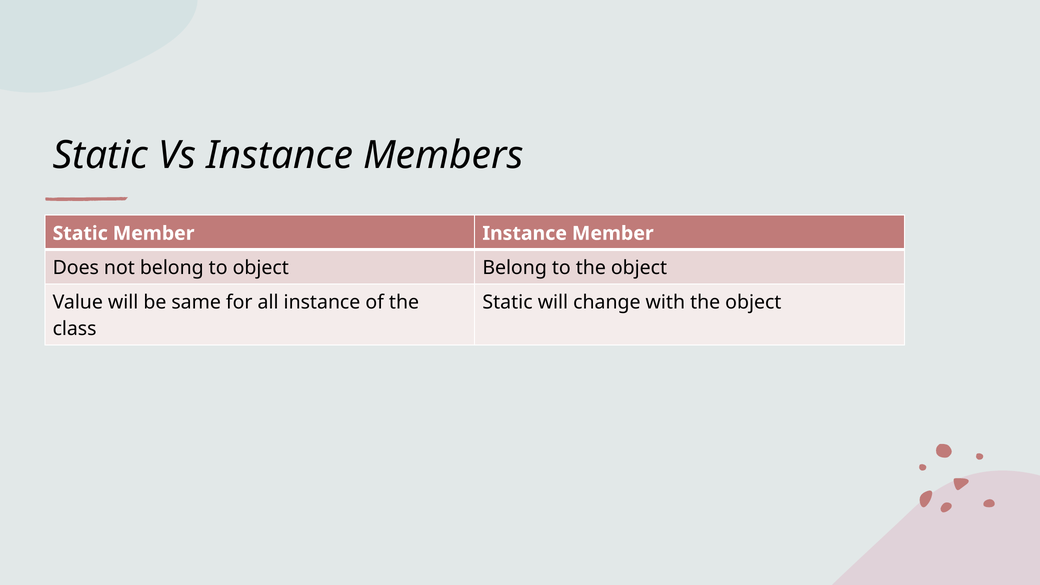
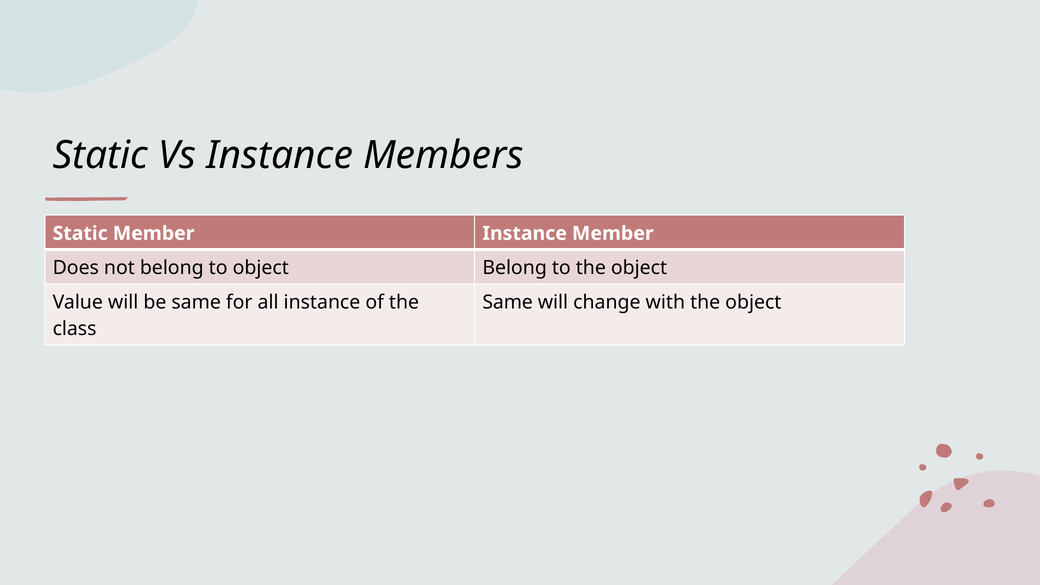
Static: Static -> Same (508, 302)
